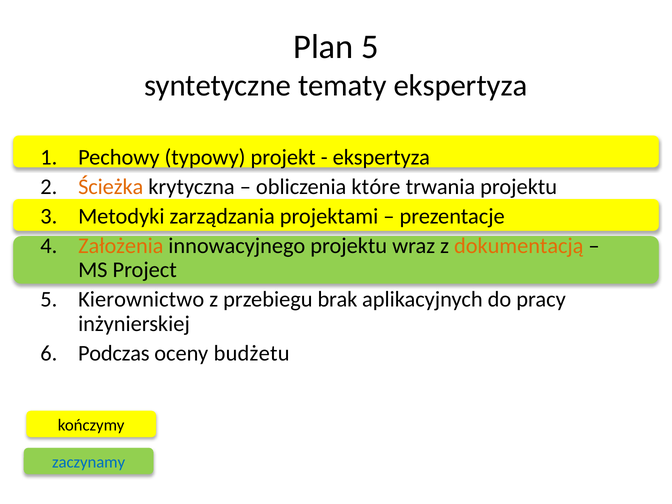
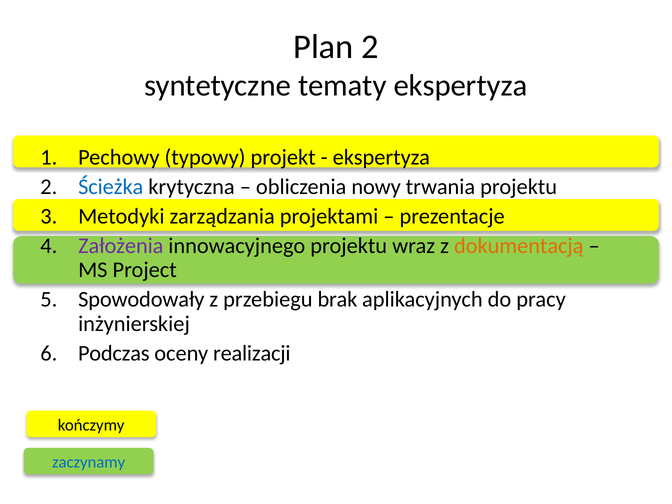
Plan 5: 5 -> 2 (370, 47)
Ścieżka colour: orange -> blue (111, 187)
które: które -> nowy (376, 187)
Założenia colour: orange -> purple (121, 246)
Kierownictwo: Kierownictwo -> Spowodowały (141, 300)
budżetu: budżetu -> realizacji (252, 353)
